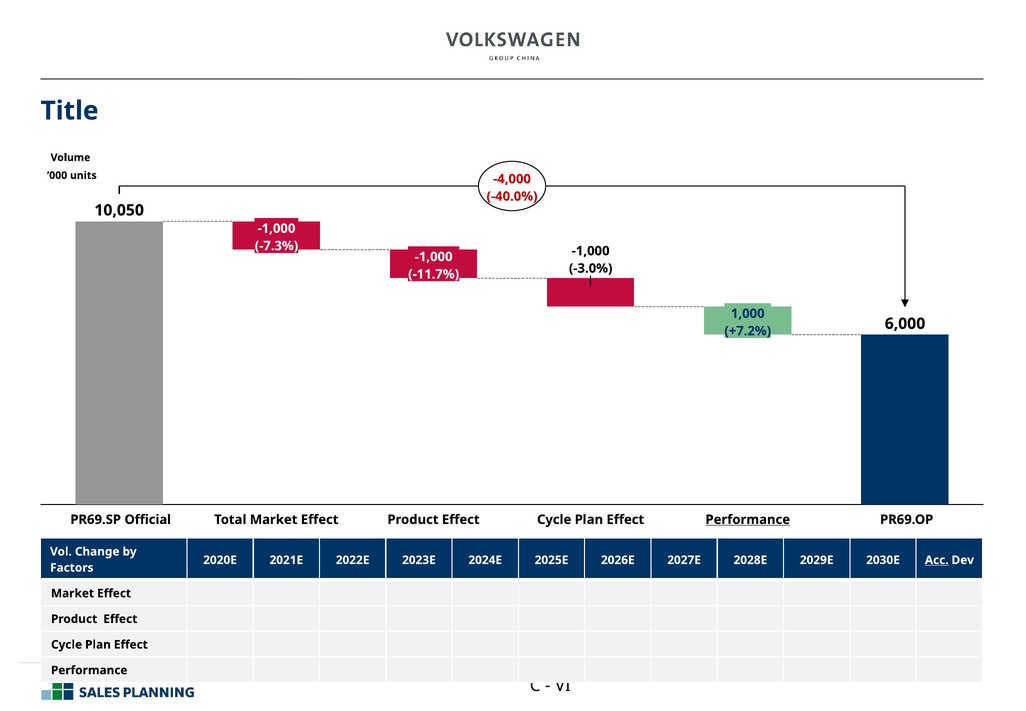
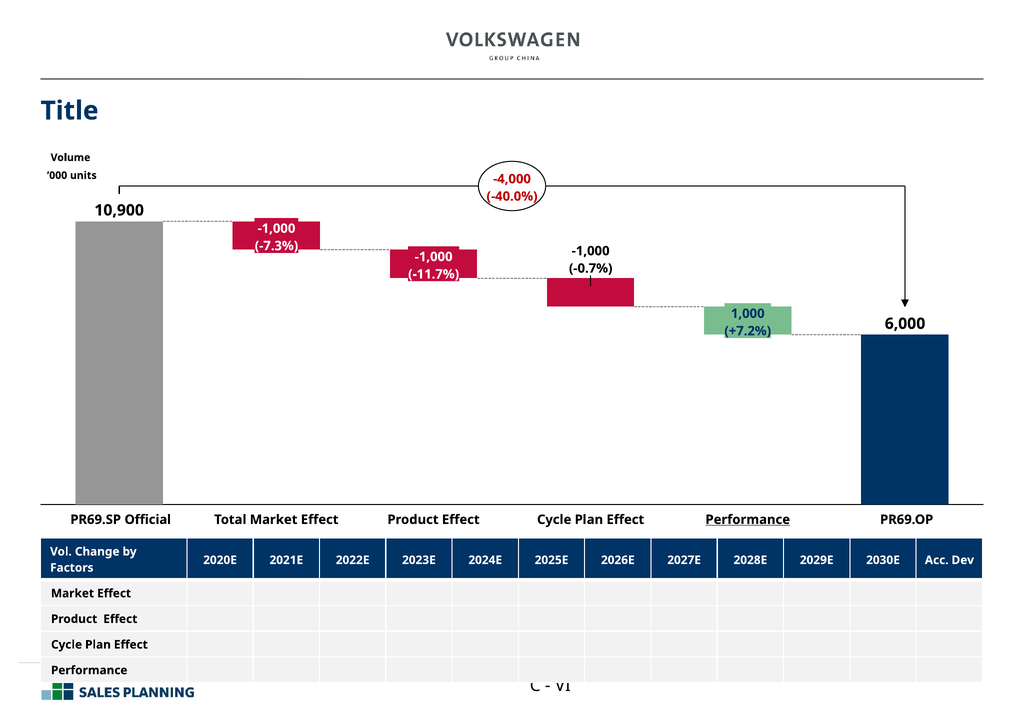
10,050: 10,050 -> 10,900 (119, 210)
-3.0%: -3.0% -> -0.7% (591, 268)
Acc underline: present -> none (937, 560)
